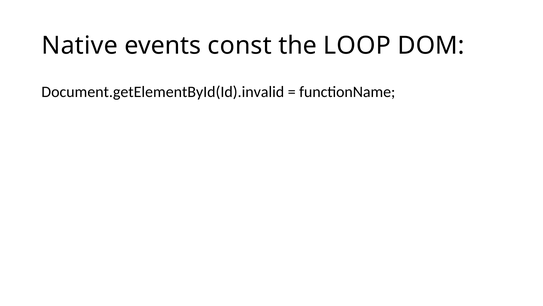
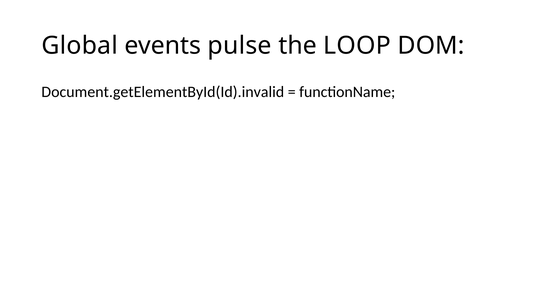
Native: Native -> Global (80, 46)
const: const -> pulse (240, 46)
